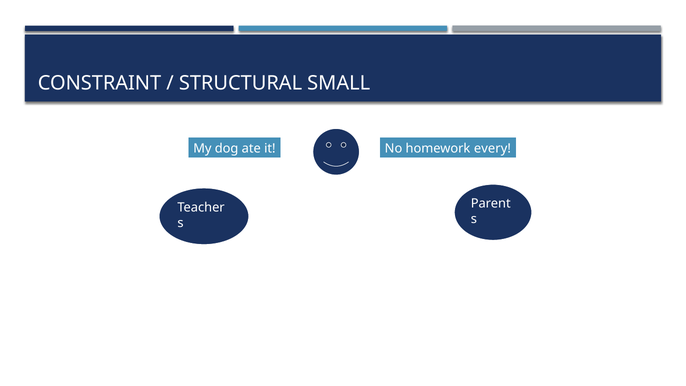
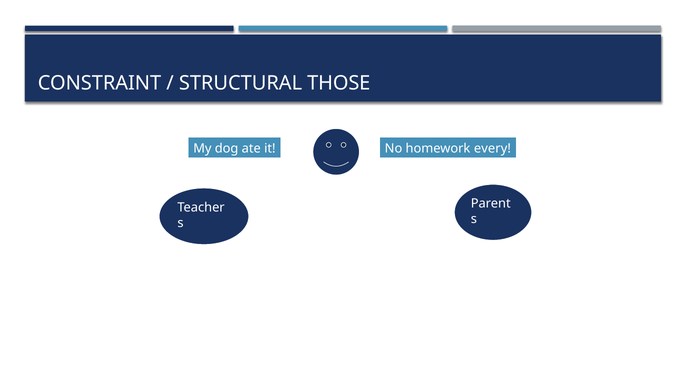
SMALL: SMALL -> THOSE (339, 83)
